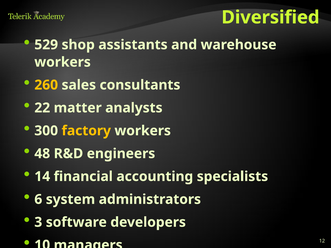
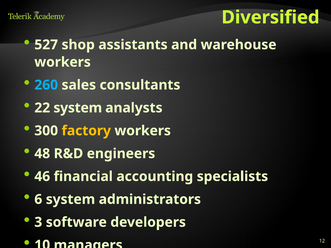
529: 529 -> 527 (46, 45)
260 colour: yellow -> light blue (46, 85)
22 matter: matter -> system (78, 108)
14: 14 -> 46 (42, 177)
